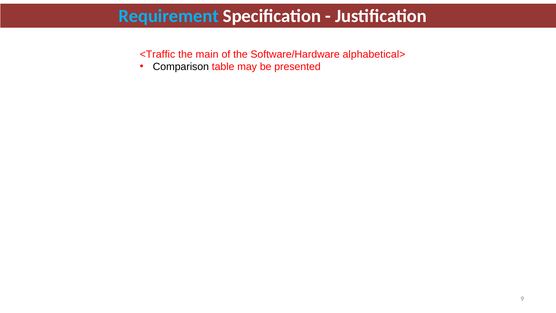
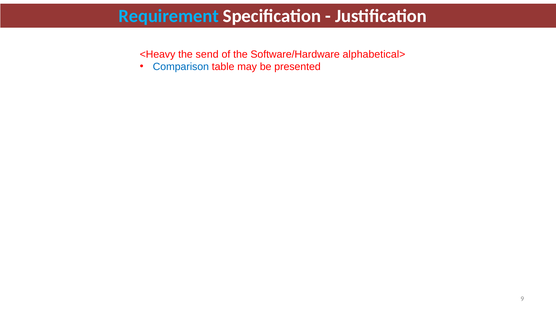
<Traffic: <Traffic -> <Heavy (158, 54)
main: main -> send (207, 54)
Comparison colour: black -> blue (181, 67)
